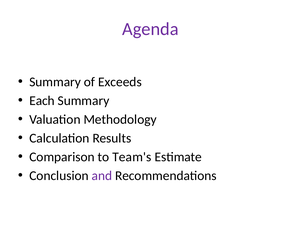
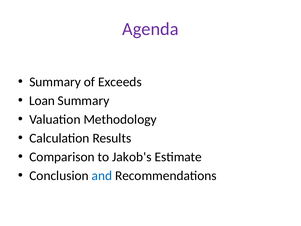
Each: Each -> Loan (42, 101)
Team's: Team's -> Jakob's (132, 157)
and colour: purple -> blue (102, 176)
